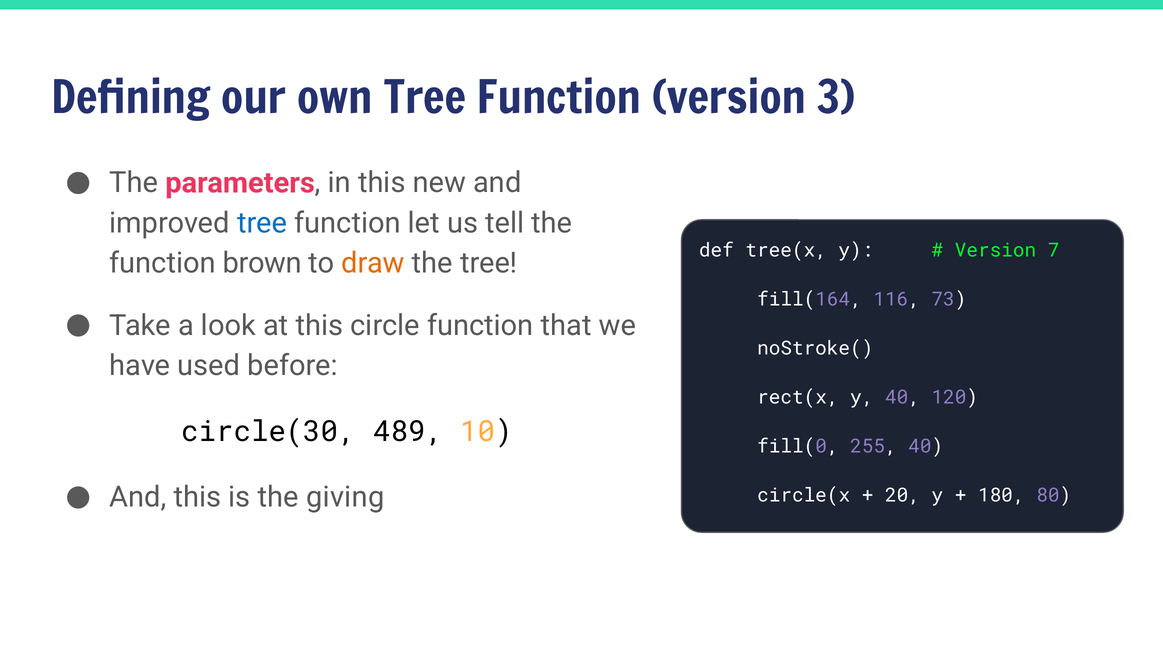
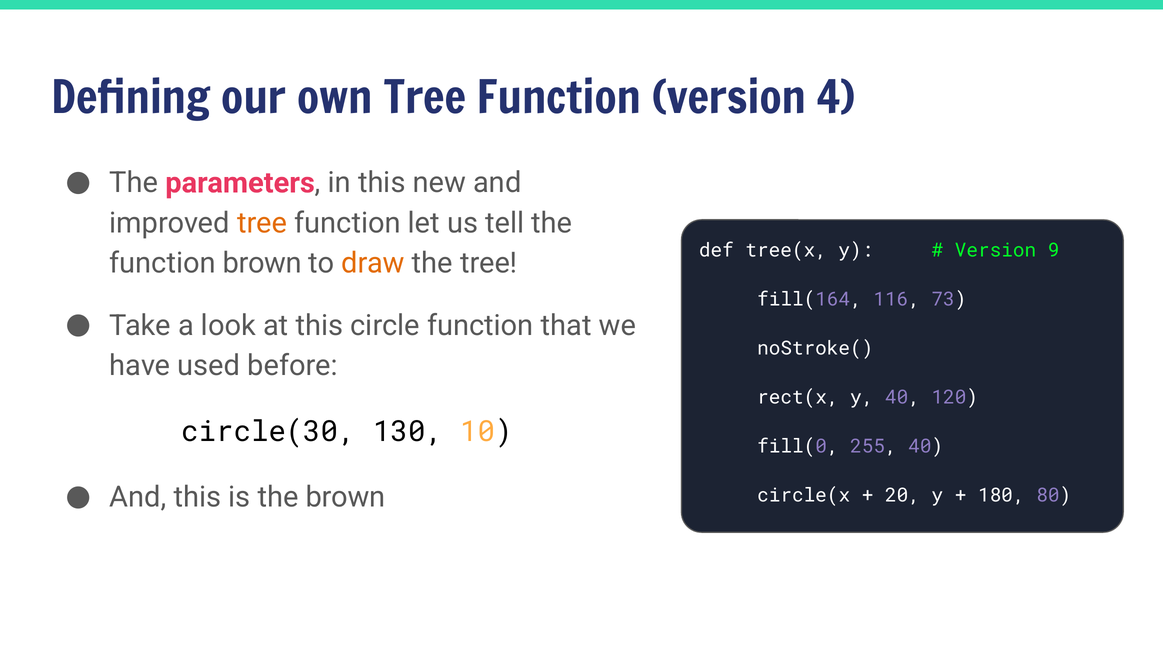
3: 3 -> 4 (836, 99)
tree colour: blue -> orange (262, 223)
7: 7 -> 9 (1054, 250)
489: 489 -> 130 (408, 432)
the giving: giving -> brown (346, 498)
